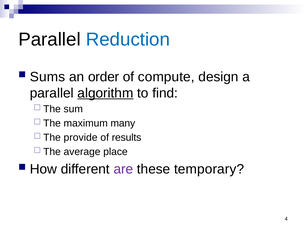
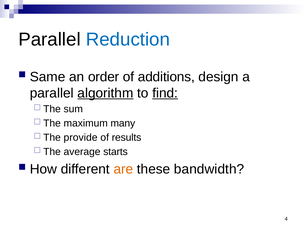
Sums: Sums -> Same (48, 77)
compute: compute -> additions (166, 77)
find underline: none -> present (165, 93)
place: place -> starts (116, 152)
are colour: purple -> orange (123, 169)
temporary: temporary -> bandwidth (209, 169)
